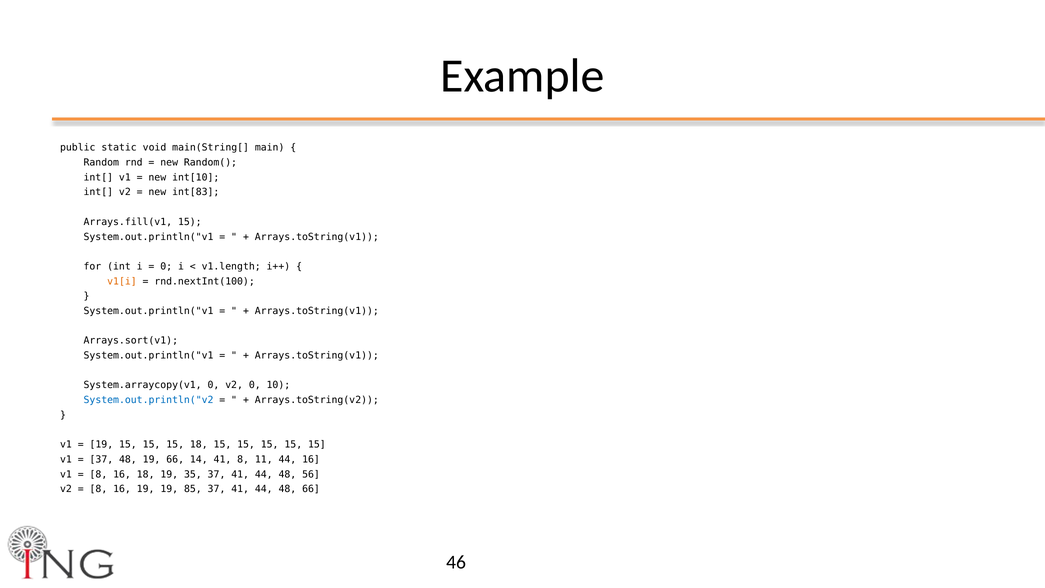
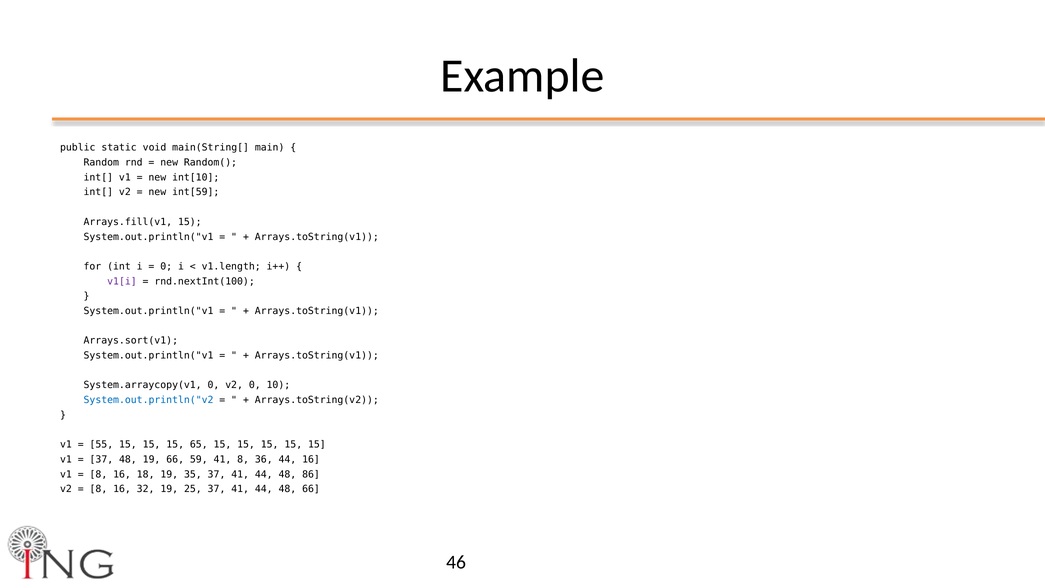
int[83: int[83 -> int[59 (196, 192)
v1[i colour: orange -> purple (122, 281)
19: 19 -> 55 (101, 444)
15 18: 18 -> 65 (199, 444)
14: 14 -> 59 (199, 459)
11: 11 -> 36 (264, 459)
56: 56 -> 86 (311, 474)
16 19: 19 -> 32 (146, 489)
85: 85 -> 25 (193, 489)
